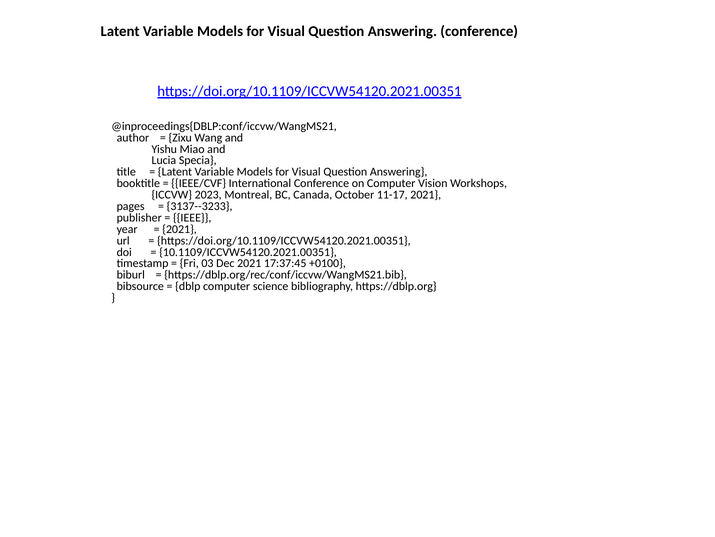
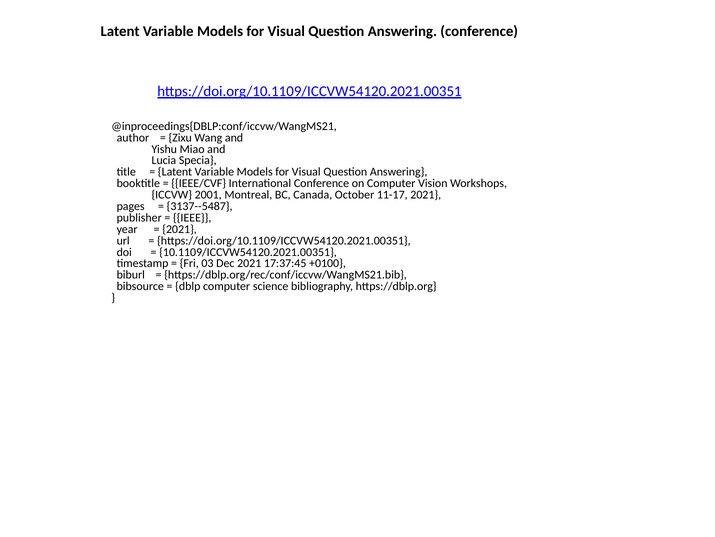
2023: 2023 -> 2001 (208, 195)
3137--3233: 3137--3233 -> 3137--5487 (200, 206)
